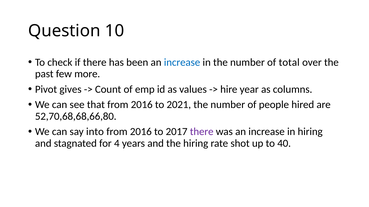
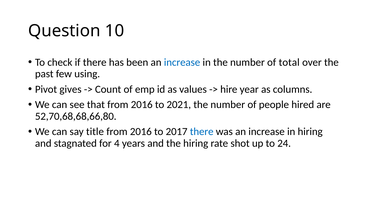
more: more -> using (87, 74)
into: into -> title (95, 132)
there colour: purple -> blue (202, 132)
40: 40 -> 24 (284, 144)
